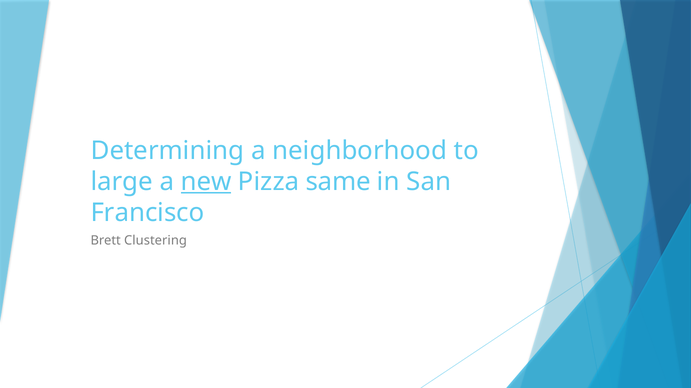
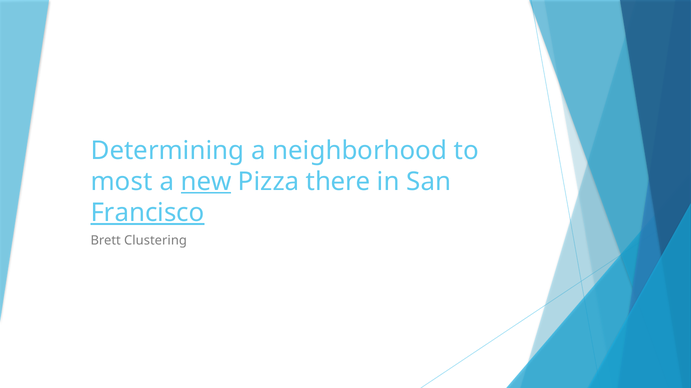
large: large -> most (122, 182)
same: same -> there (338, 182)
Francisco underline: none -> present (148, 213)
